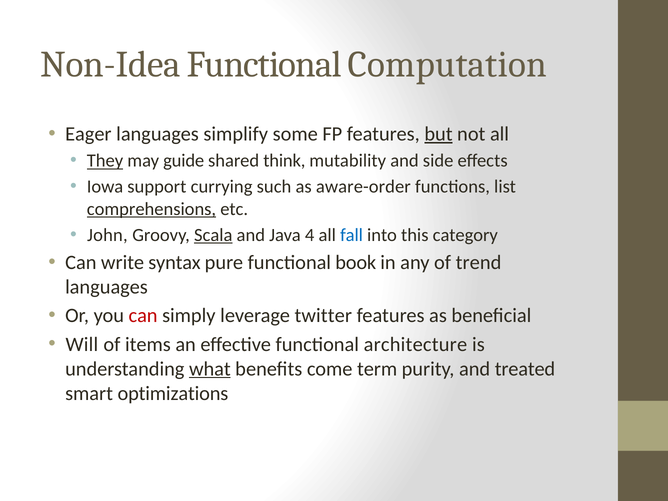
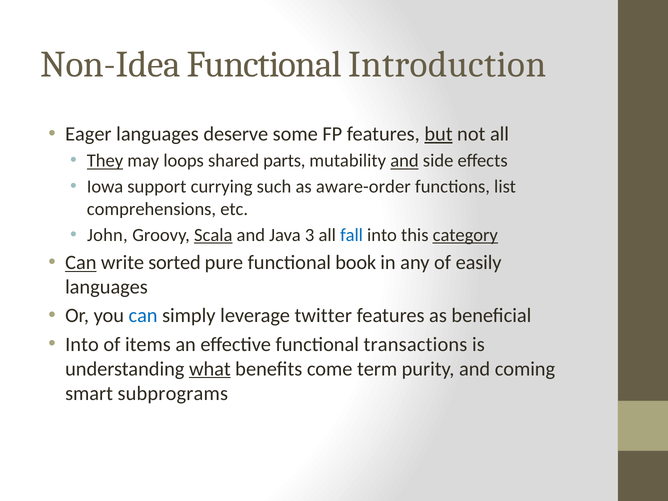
Computation: Computation -> Introduction (447, 64)
simplify: simplify -> deserve (236, 134)
guide: guide -> loops (184, 161)
think: think -> parts (284, 161)
and underline: none -> present (404, 161)
comprehensions underline: present -> none (151, 209)
4: 4 -> 3 (310, 235)
category underline: none -> present (465, 235)
Can underline: none -> present (81, 263)
syntax: syntax -> sorted (175, 263)
trend: trend -> easily (479, 263)
can colour: red -> blue (143, 316)
Will: Will -> Into (82, 344)
architecture: architecture -> transactions (415, 344)
treated: treated -> coming (525, 369)
optimizations: optimizations -> subprograms (173, 393)
